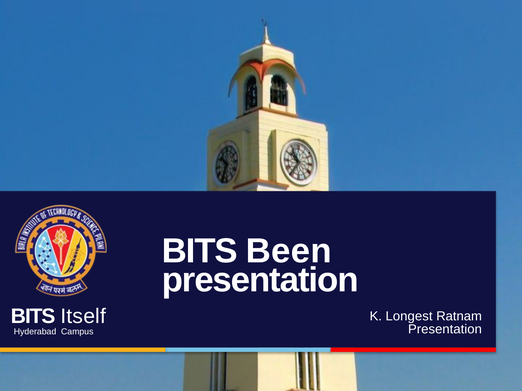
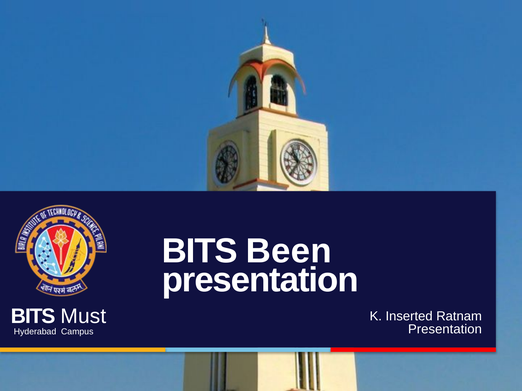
Itself: Itself -> Must (83, 317)
Longest: Longest -> Inserted (409, 317)
